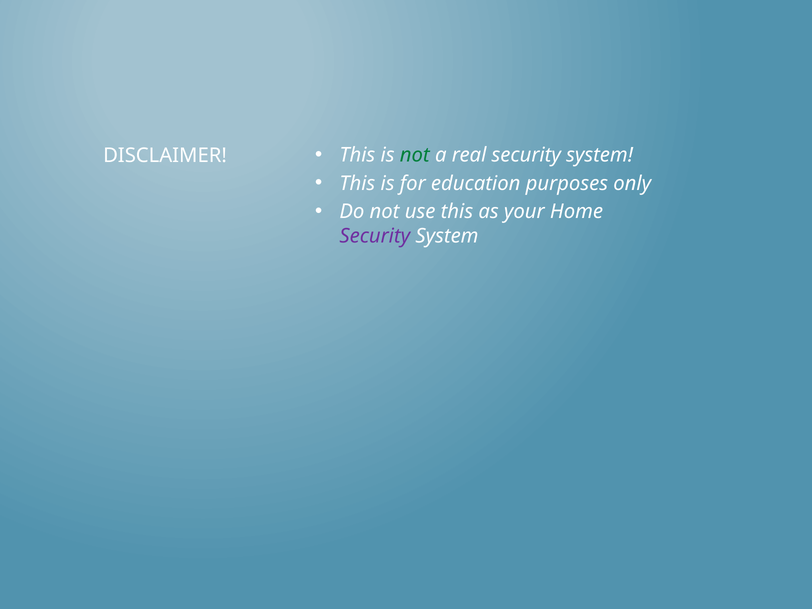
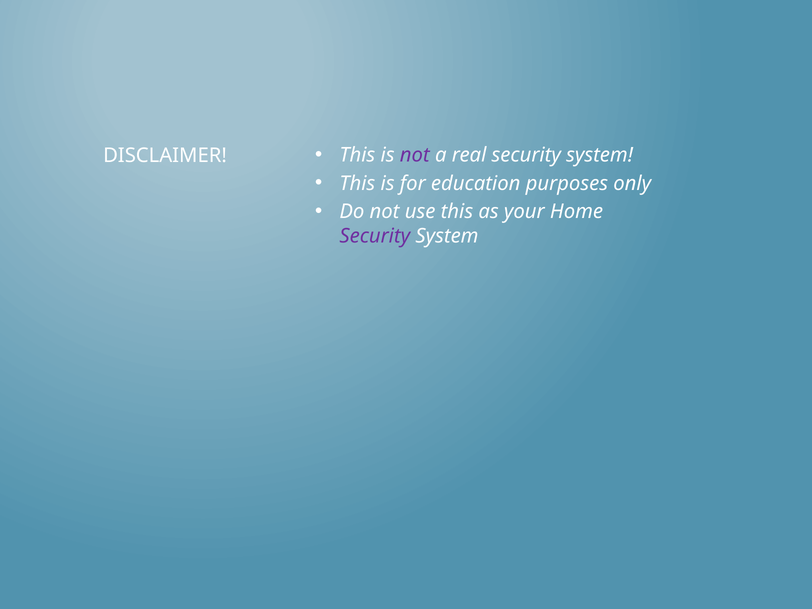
not colour: green -> purple (415, 155)
